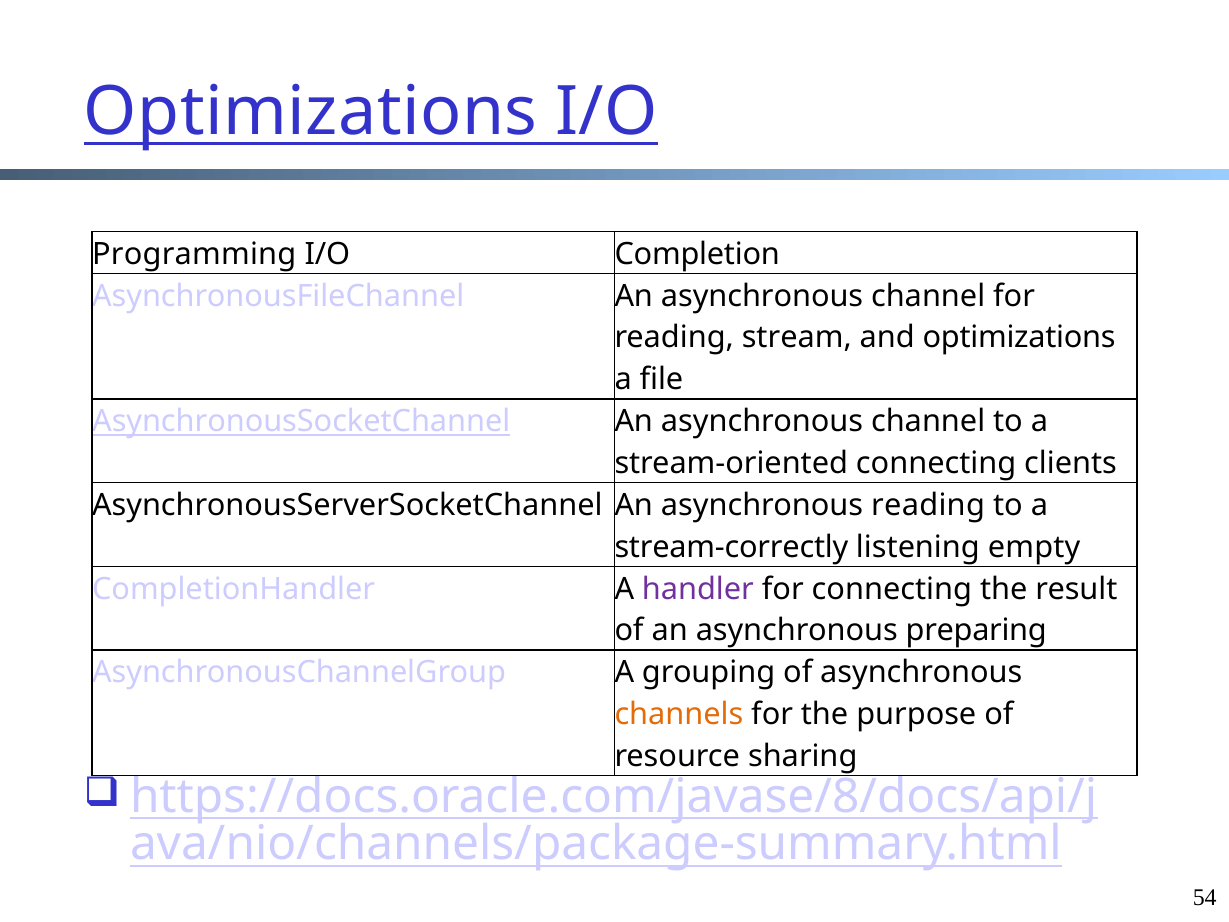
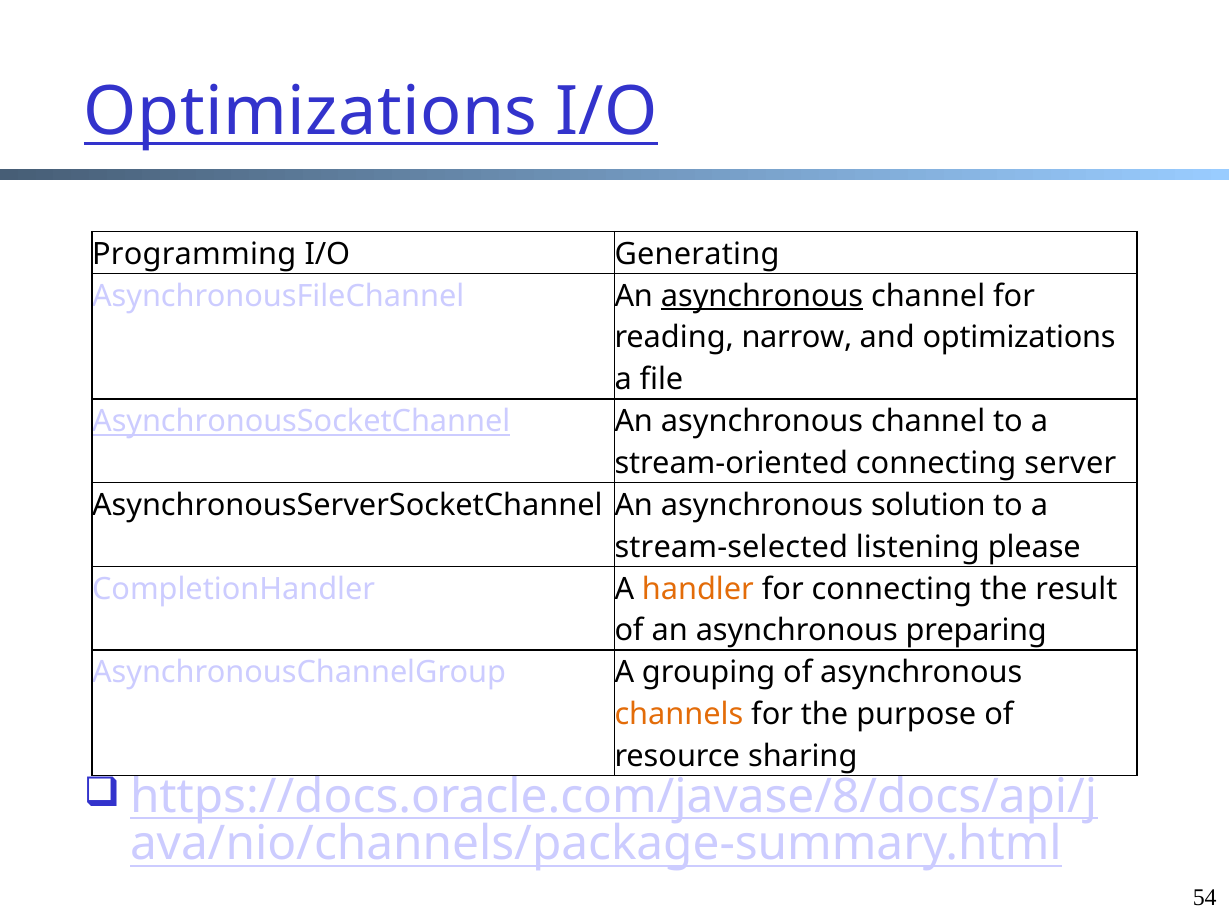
Completion: Completion -> Generating (697, 254)
asynchronous underline: none -> present (762, 296)
stream: stream -> narrow (797, 338)
clients: clients -> server (1070, 463)
asynchronous reading: reading -> solution (928, 505)
stream-correctly: stream-correctly -> stream-selected (731, 547)
empty: empty -> please (1034, 547)
handler colour: purple -> orange (698, 589)
